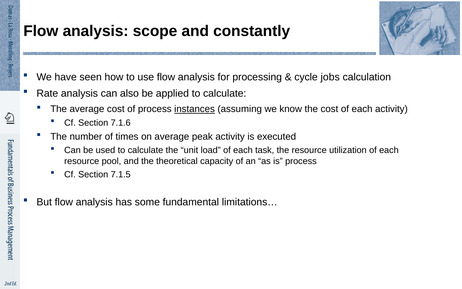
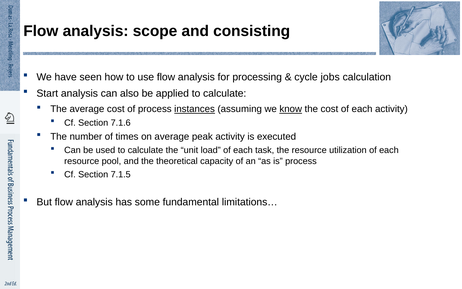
constantly: constantly -> consisting (252, 31)
Rate: Rate -> Start (47, 93)
know underline: none -> present (291, 109)
